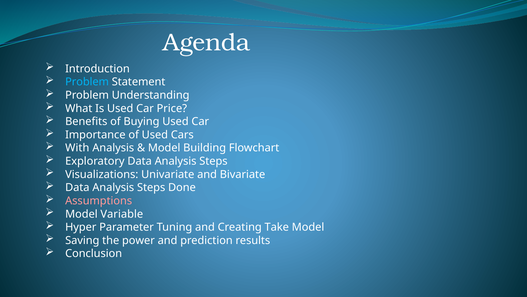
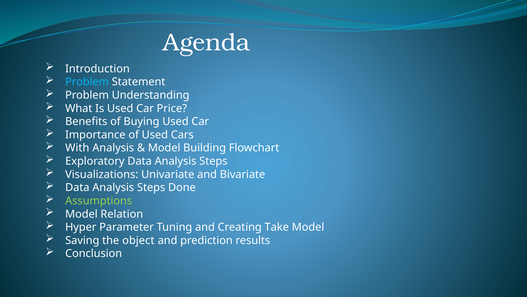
Assumptions colour: pink -> light green (99, 200)
Variable: Variable -> Relation (122, 214)
power: power -> object (138, 240)
